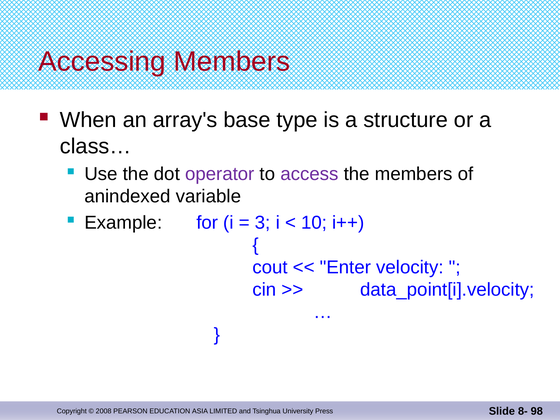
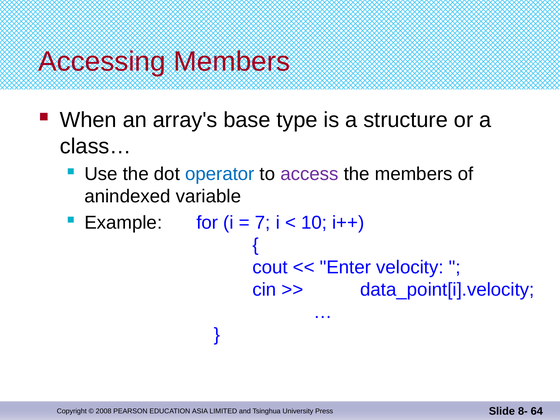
operator colour: purple -> blue (220, 174)
3: 3 -> 7 (263, 223)
98: 98 -> 64 (537, 411)
